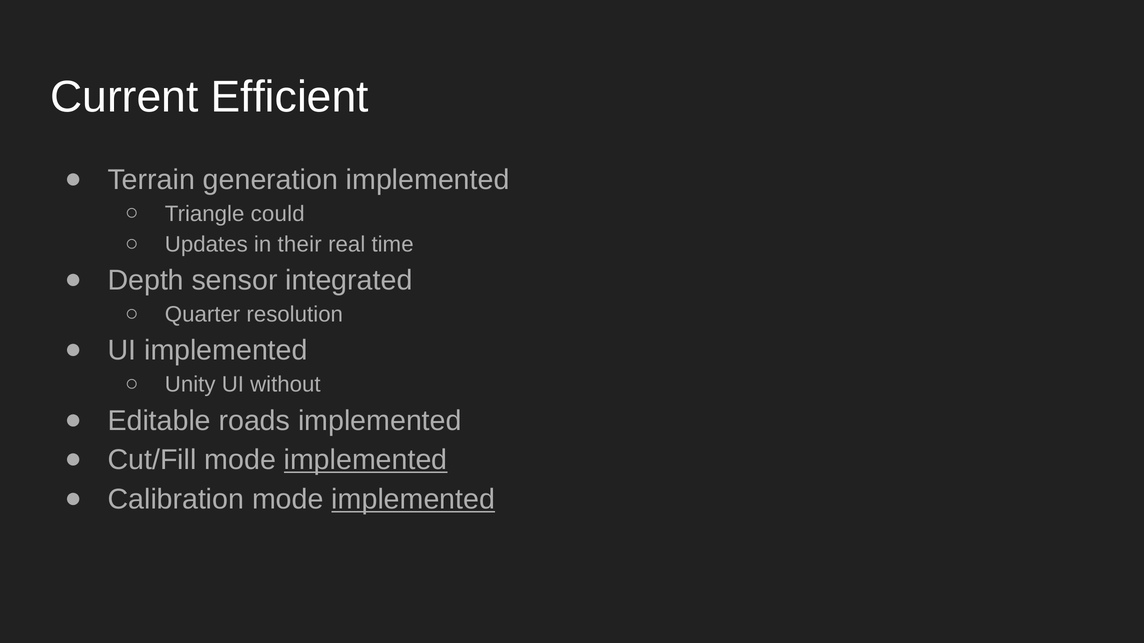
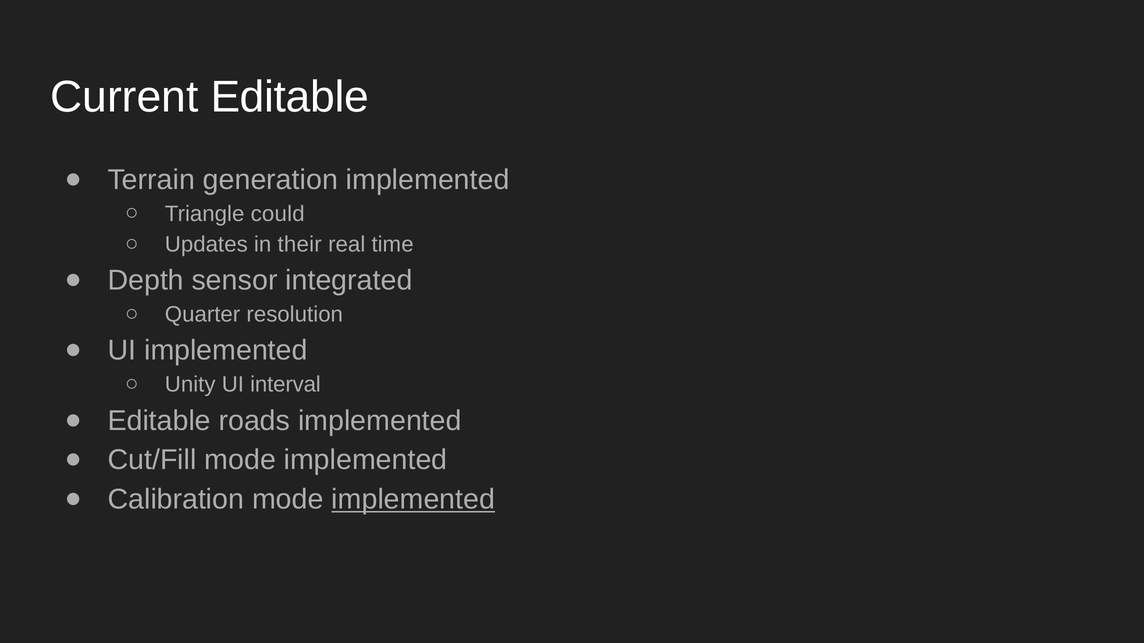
Current Efficient: Efficient -> Editable (290, 97)
without: without -> interval (285, 385)
implemented underline: present -> none (366, 460)
